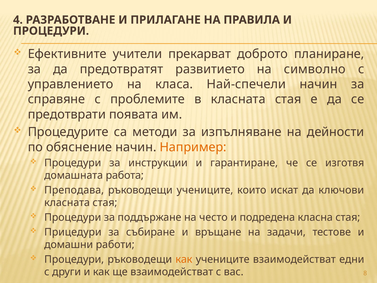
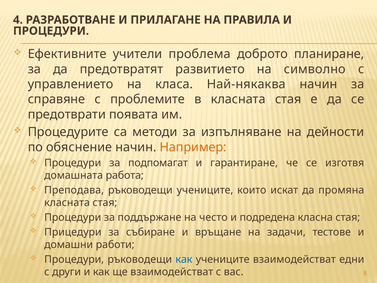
прекарват: прекарват -> проблема (200, 54)
Най-спечели: Най-спечели -> Най-някаква (246, 84)
инструкции: инструкции -> подпомагат (158, 163)
ключови: ключови -> промяна (341, 190)
как colour: orange -> blue (184, 259)
